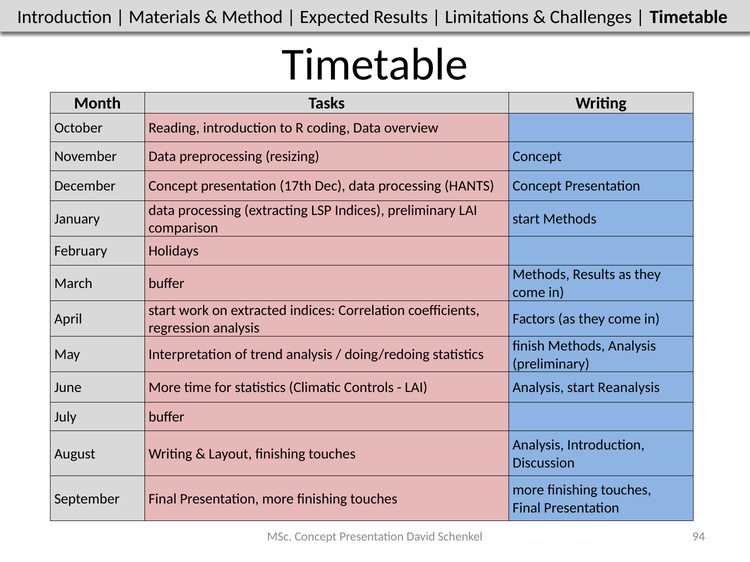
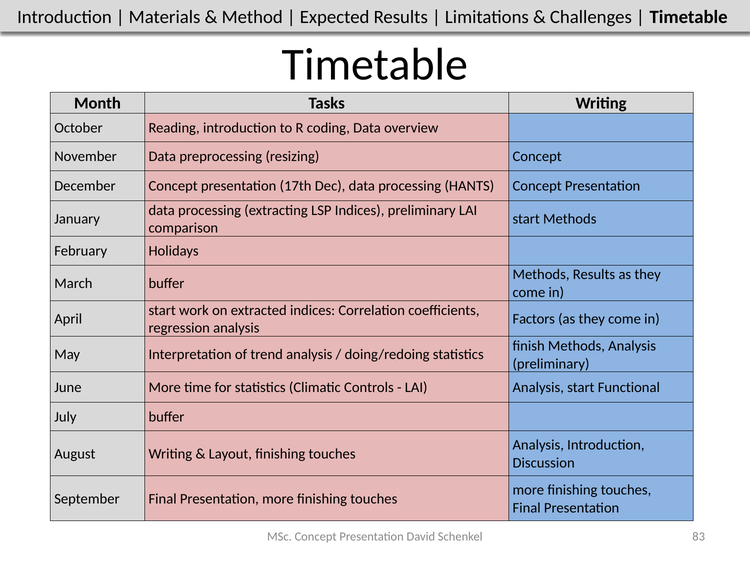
Reanalysis: Reanalysis -> Functional (629, 388)
94: 94 -> 83 (699, 537)
